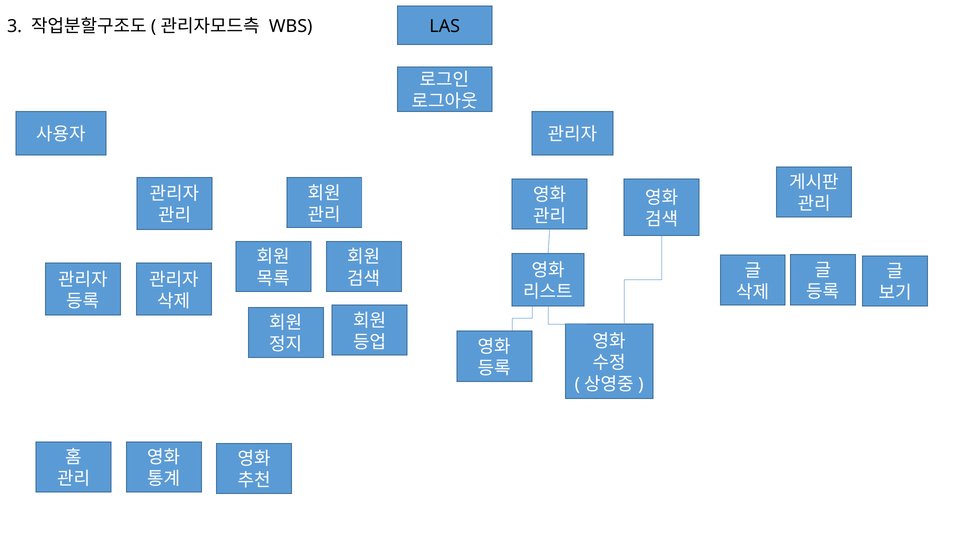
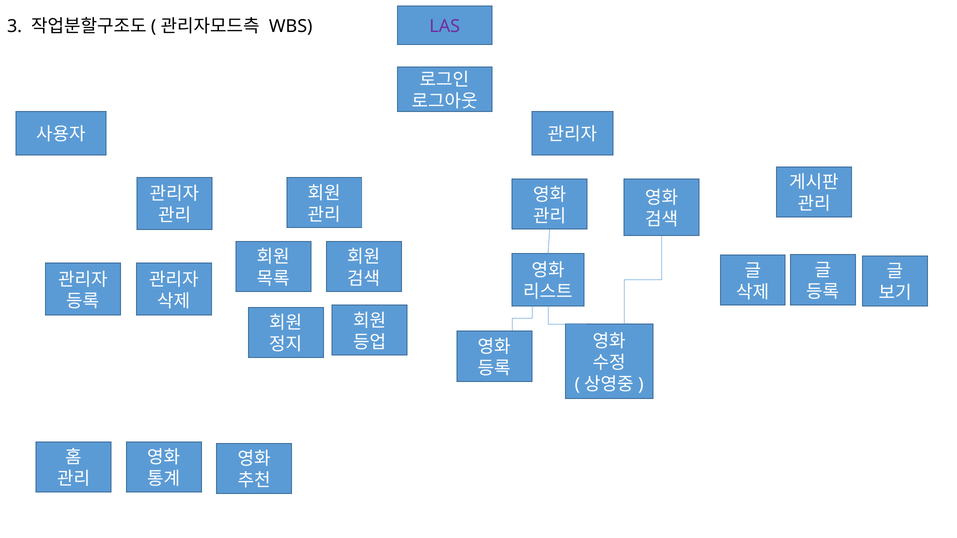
LAS colour: black -> purple (445, 27)
